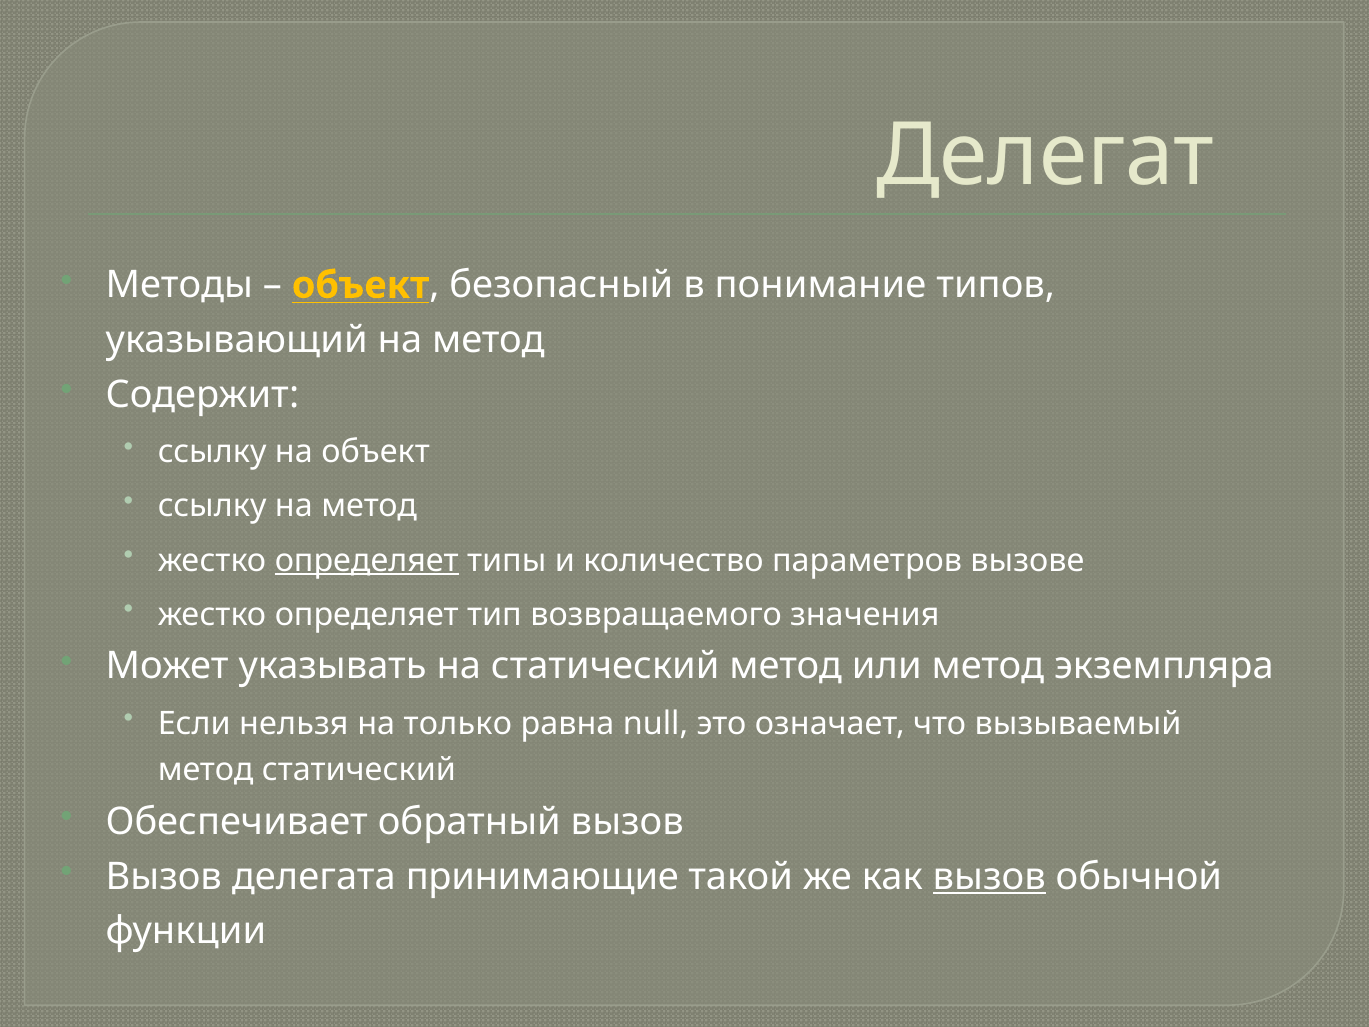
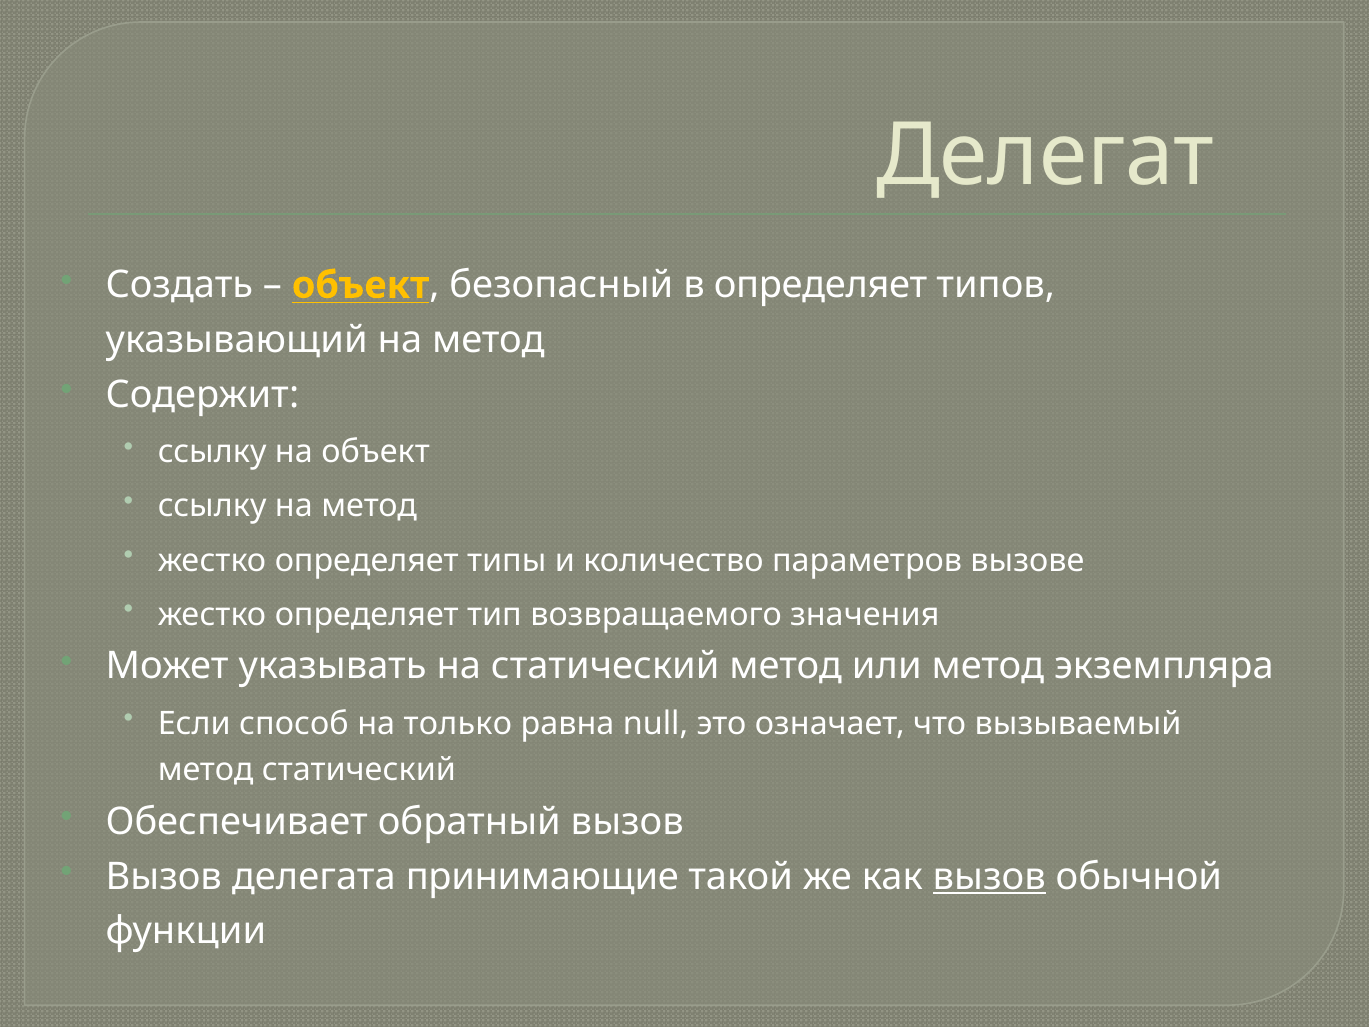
Методы: Методы -> Создать (179, 285)
в понимание: понимание -> определяет (821, 285)
определяет underline: present -> none (367, 560)
нельзя: нельзя -> способ (294, 723)
